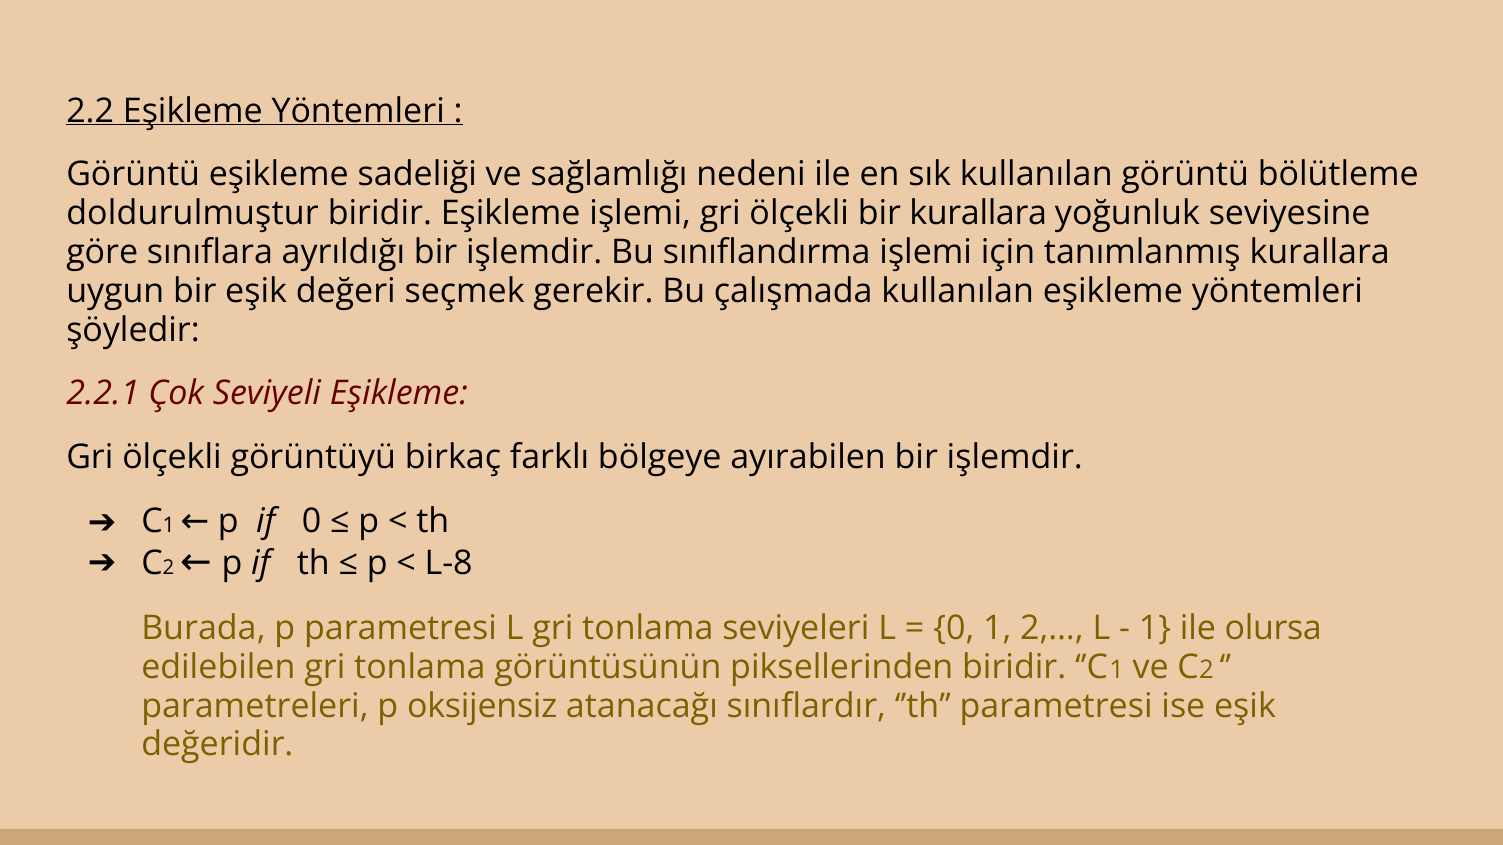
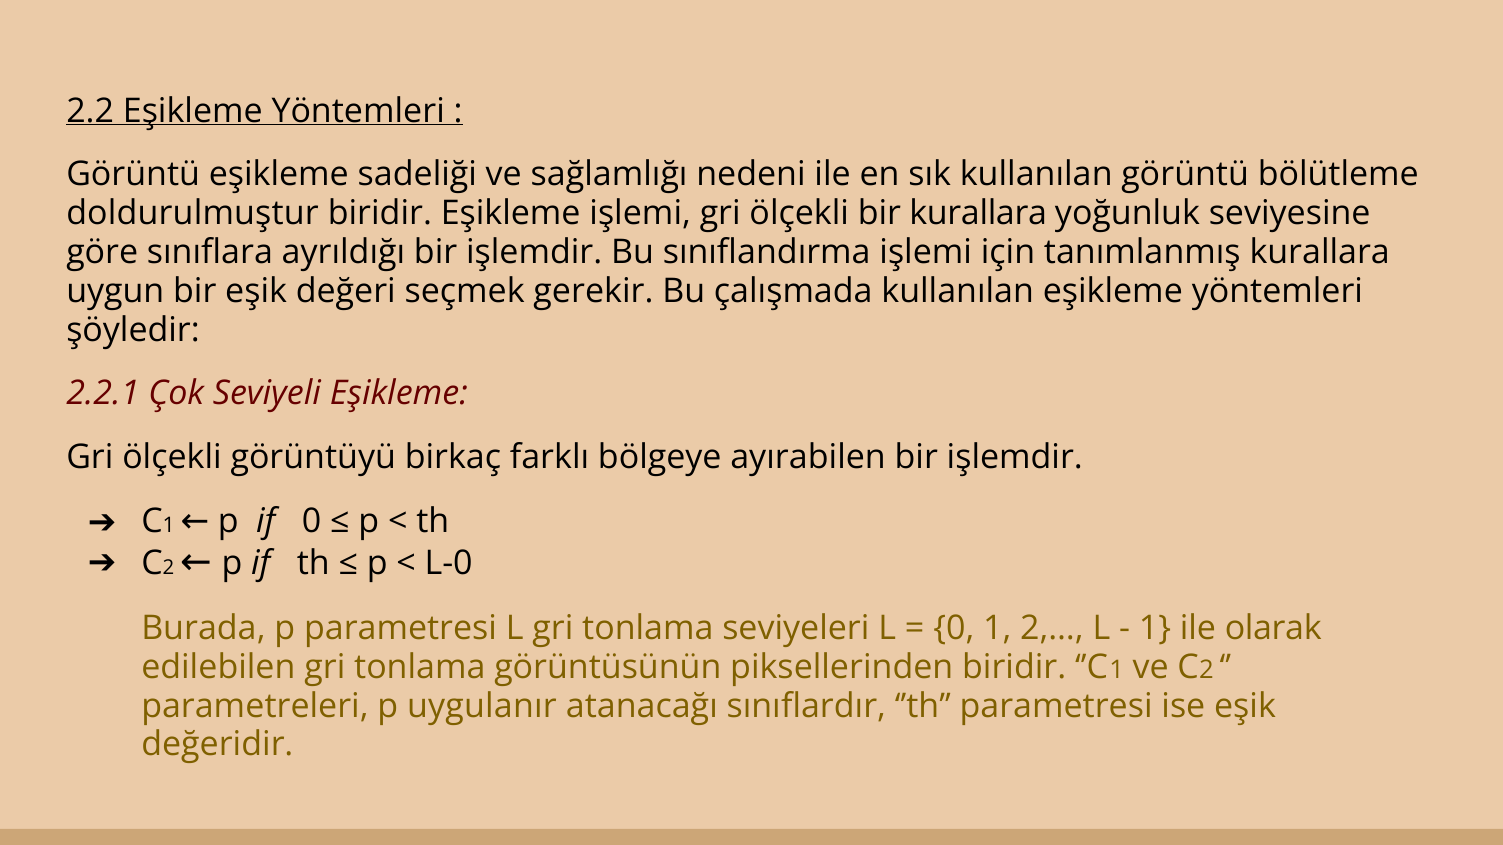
L-8: L-8 -> L-0 (449, 564)
olursa: olursa -> olarak (1273, 629)
oksijensiz: oksijensiz -> uygulanır (482, 706)
